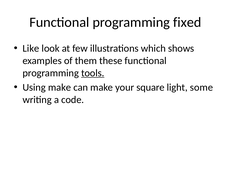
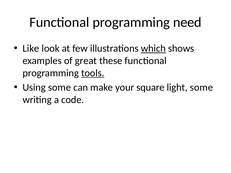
fixed: fixed -> need (187, 22)
which underline: none -> present (153, 48)
them: them -> great (86, 61)
Using make: make -> some (60, 87)
